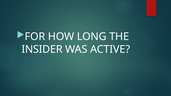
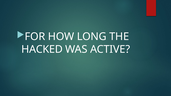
INSIDER: INSIDER -> HACKED (42, 49)
